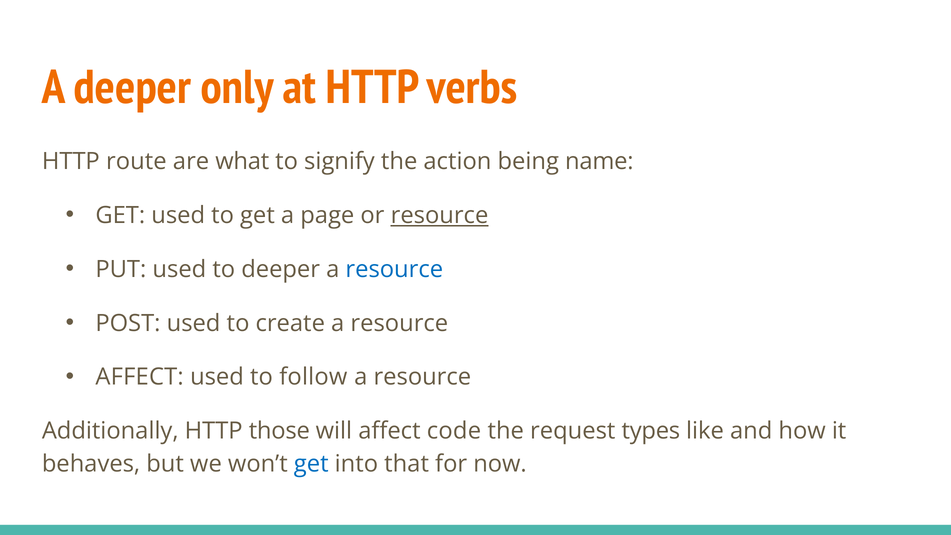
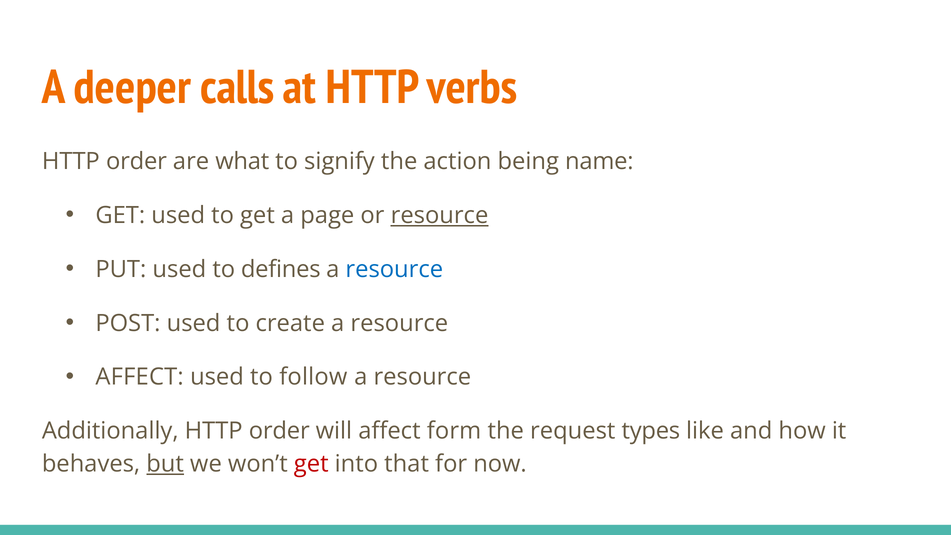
only: only -> calls (238, 88)
route: route -> order (136, 161)
to deeper: deeper -> defines (281, 269)
Additionally HTTP those: those -> order (279, 431)
code: code -> form (454, 431)
but underline: none -> present (165, 464)
get colour: blue -> red (311, 464)
